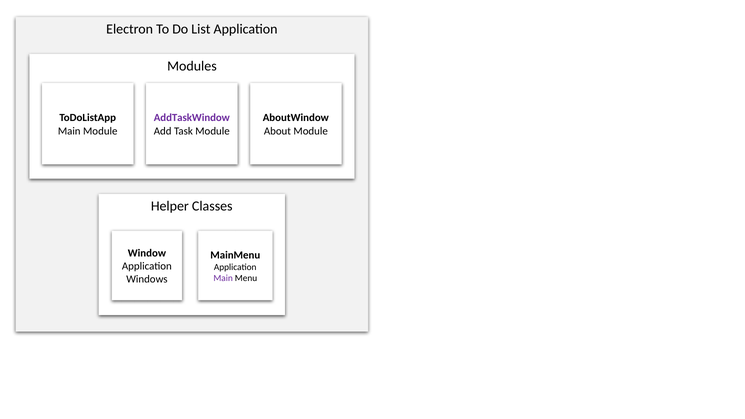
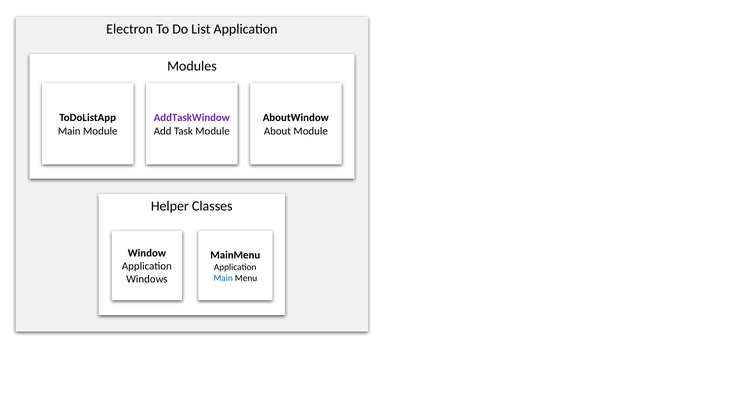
Main colour: purple -> blue (223, 278)
